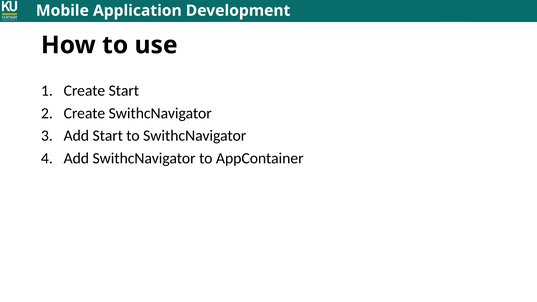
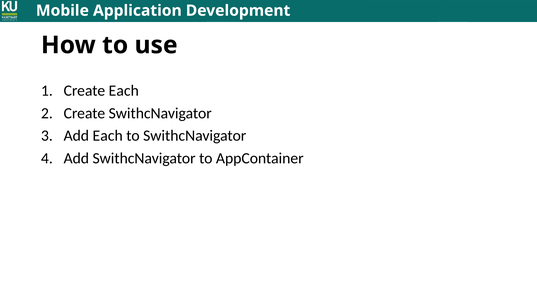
Create Start: Start -> Each (124, 91)
Add Start: Start -> Each (108, 136)
